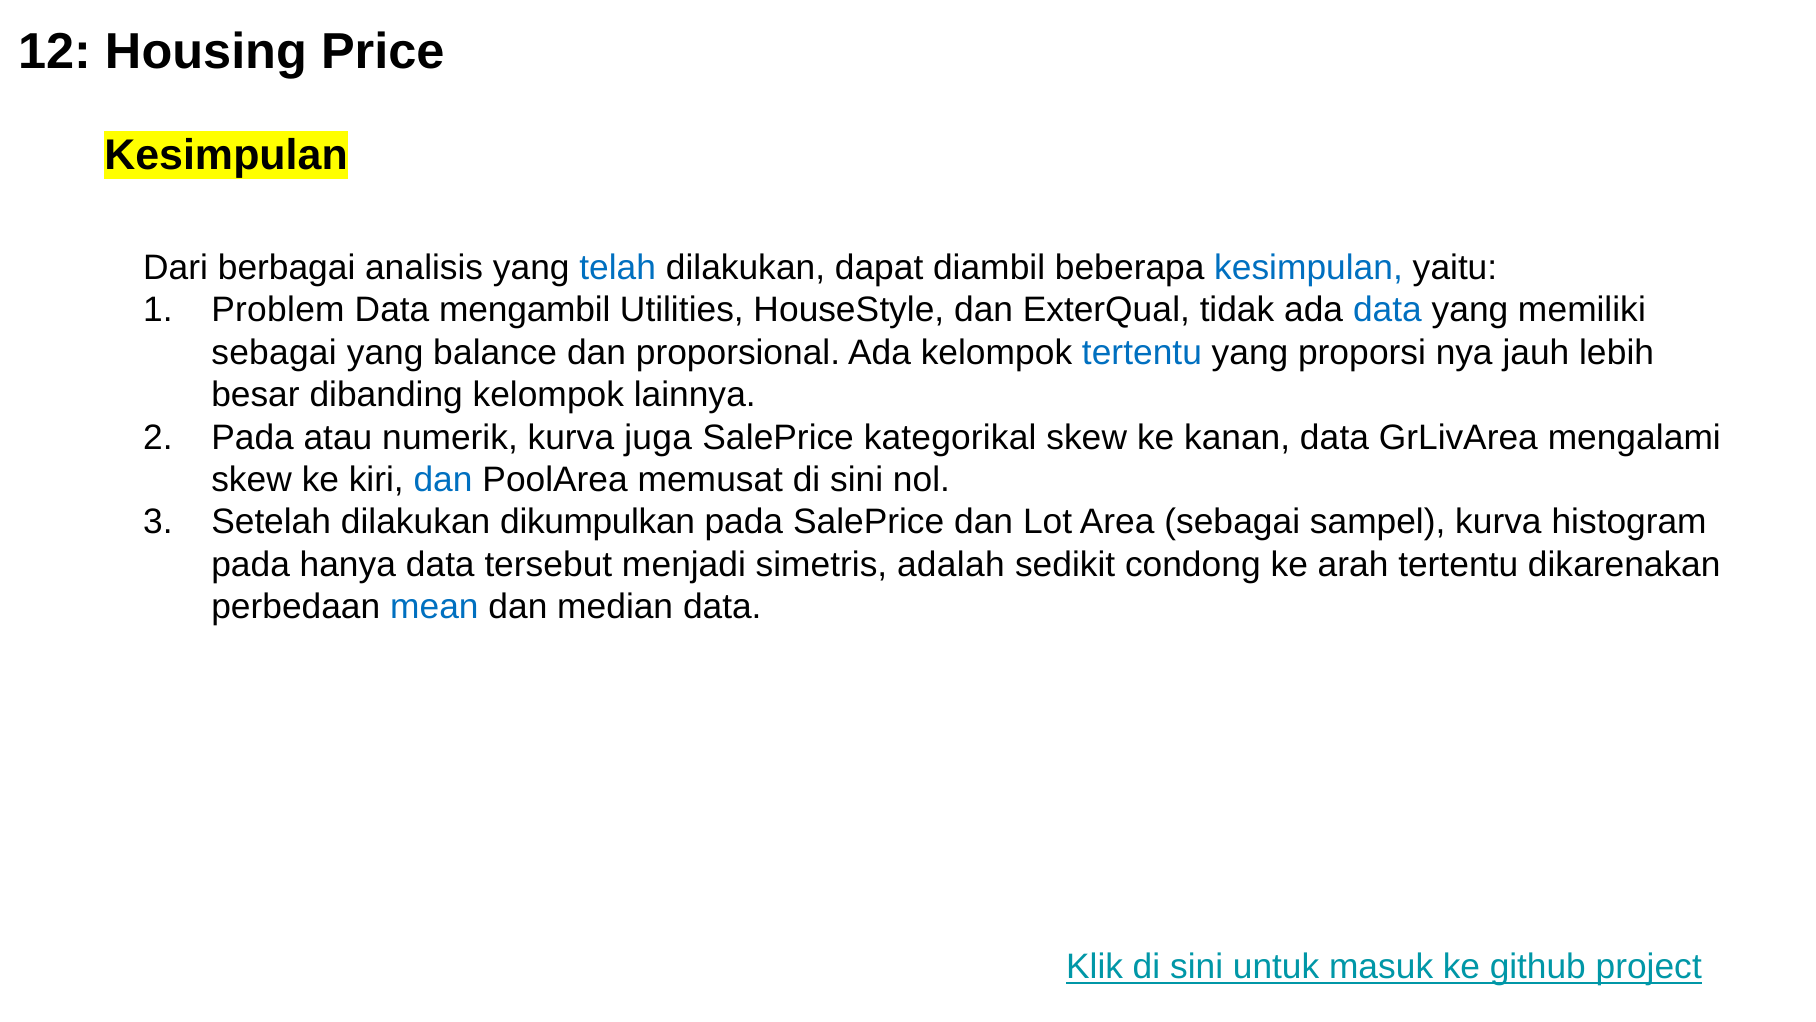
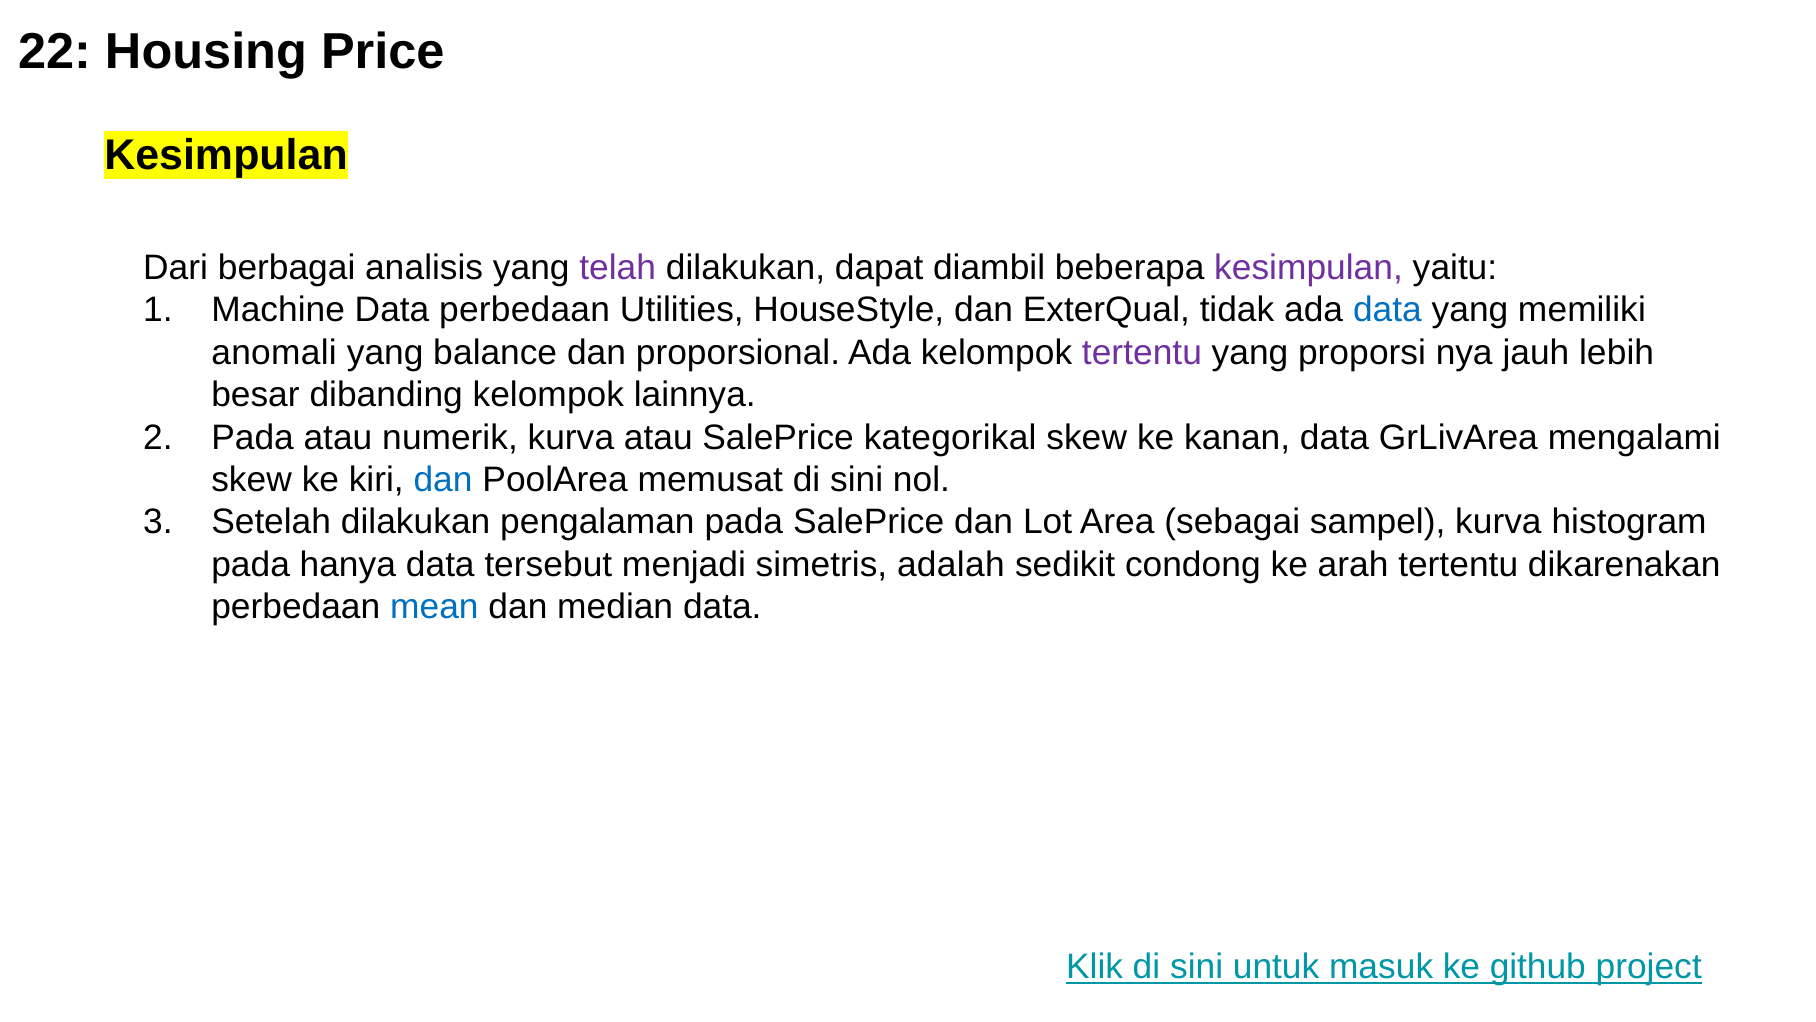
12: 12 -> 22 (55, 52)
telah colour: blue -> purple (618, 268)
kesimpulan colour: blue -> purple (1309, 268)
Problem: Problem -> Machine (278, 310)
Data mengambil: mengambil -> perbedaan (525, 310)
sebagai: sebagai -> anomali (274, 352)
tertentu colour: blue -> purple (1142, 352)
kurva juga: juga -> atau (658, 437)
dikumpulkan: dikumpulkan -> pengalaman (597, 522)
